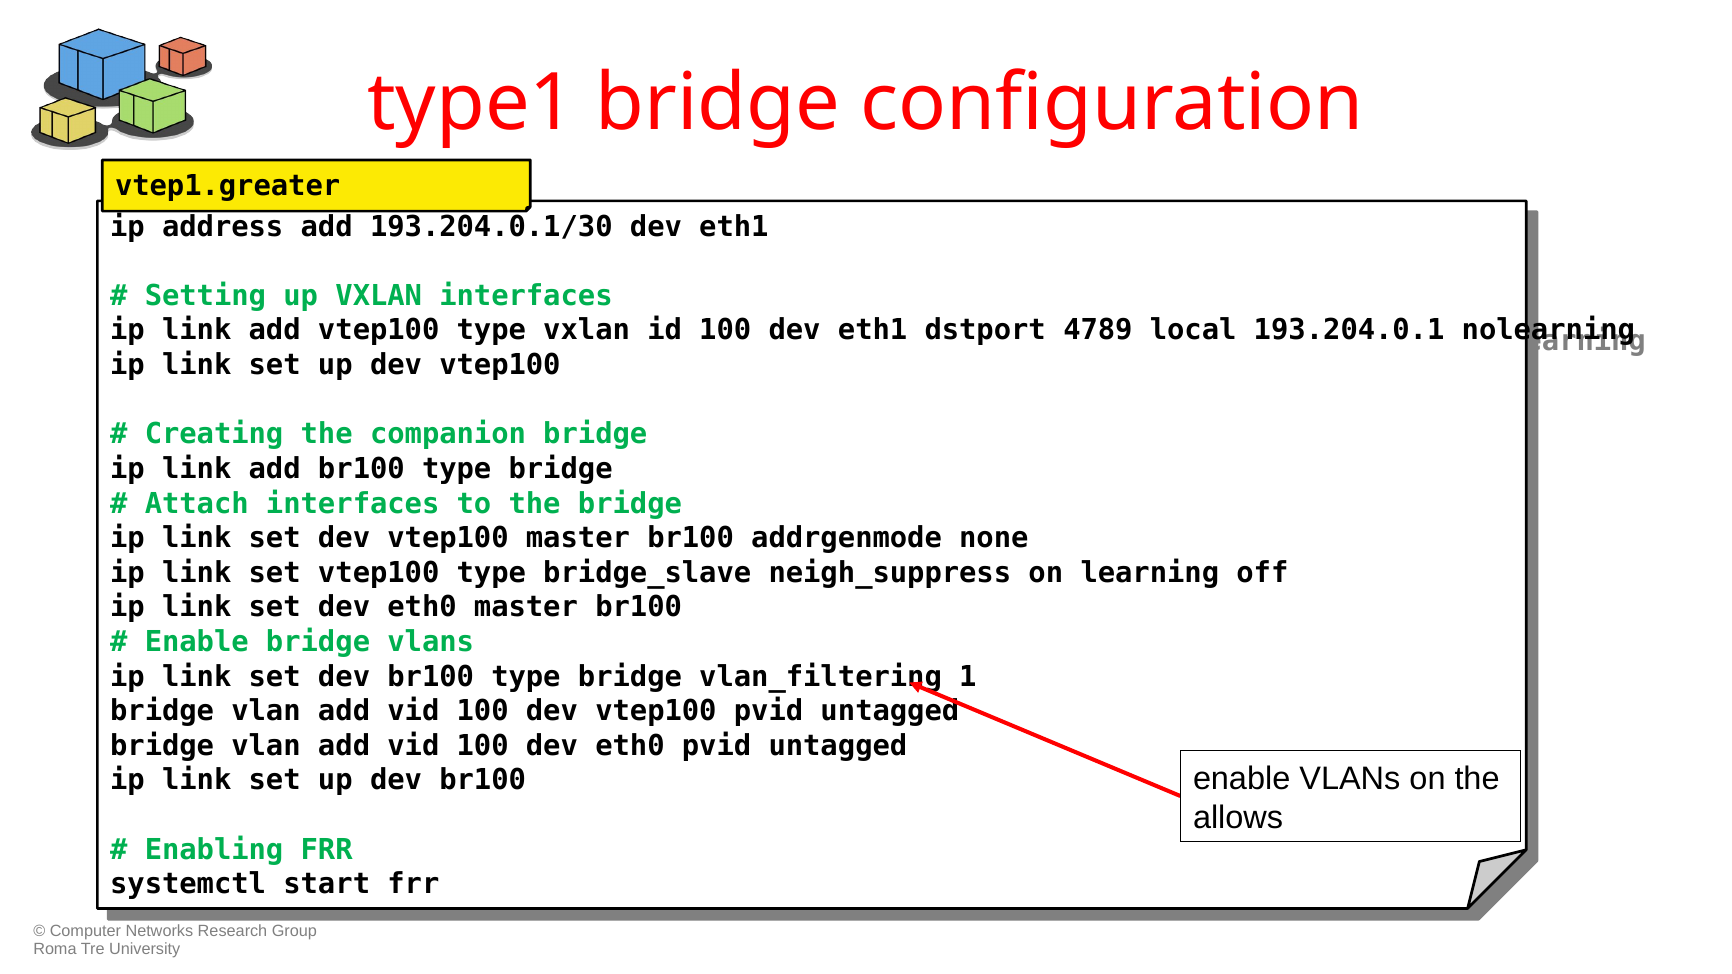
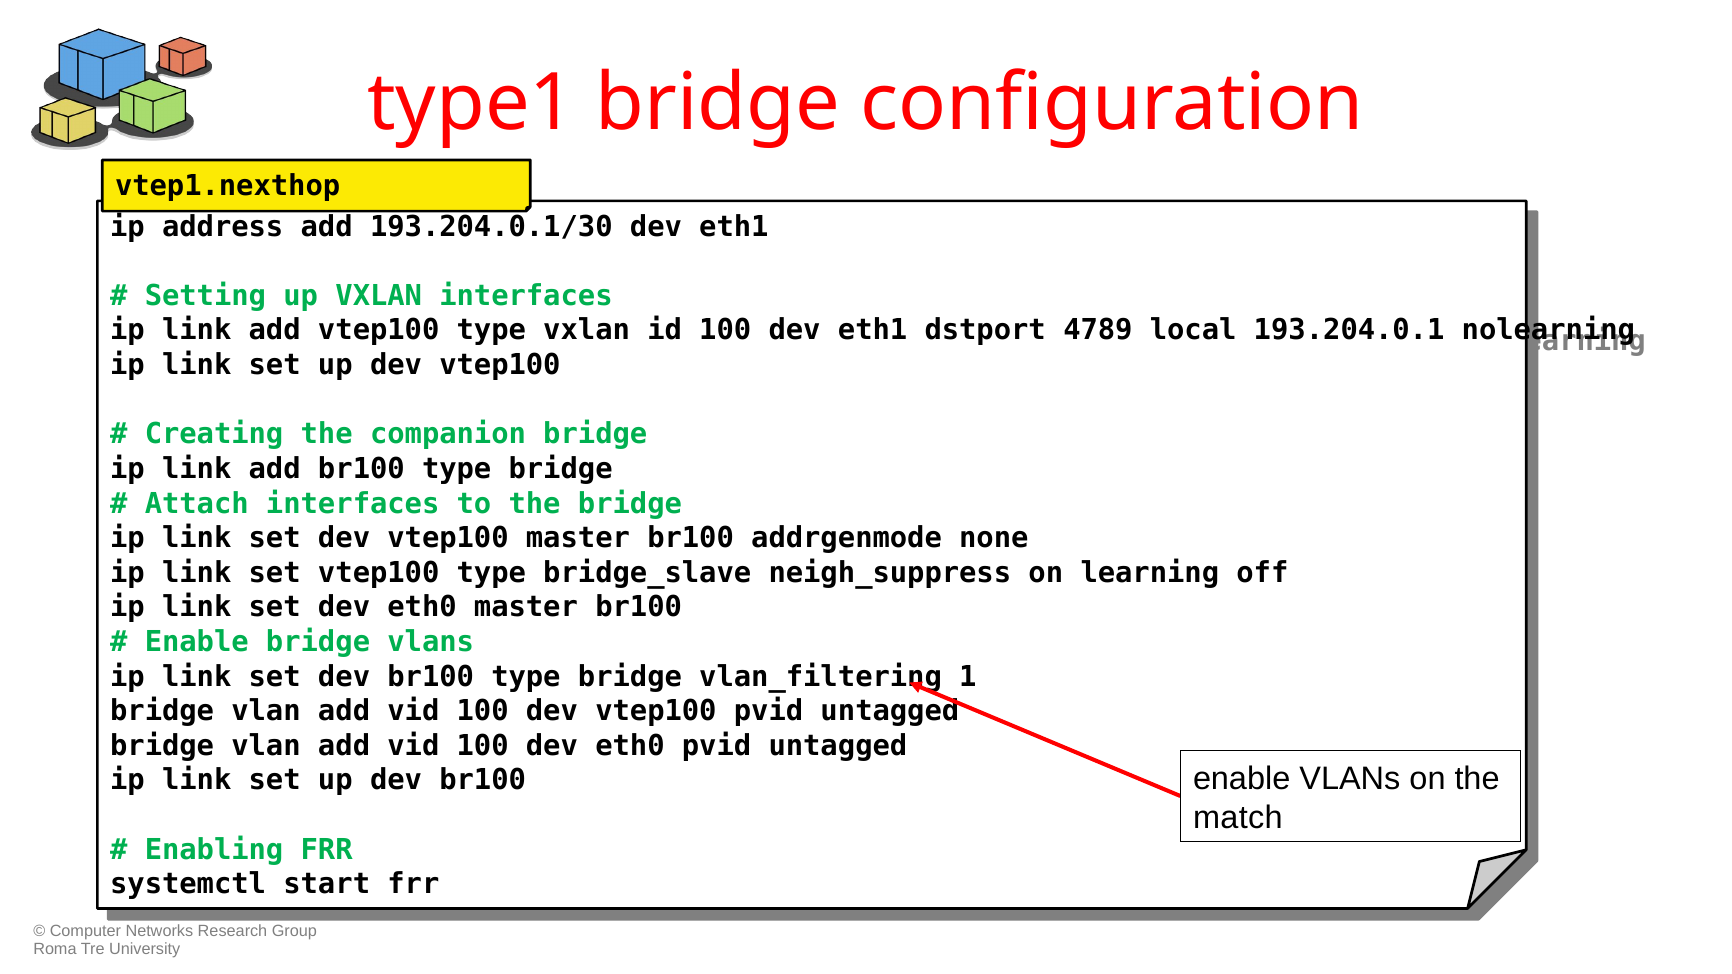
vtep1.greater: vtep1.greater -> vtep1.nexthop (228, 186)
allows: allows -> match (1238, 818)
